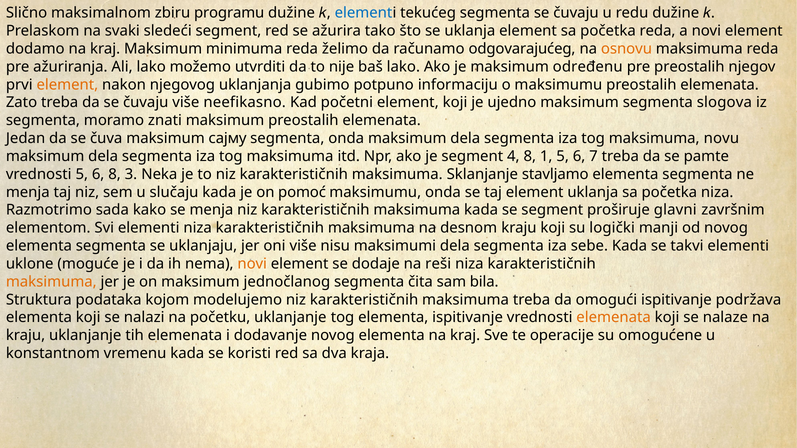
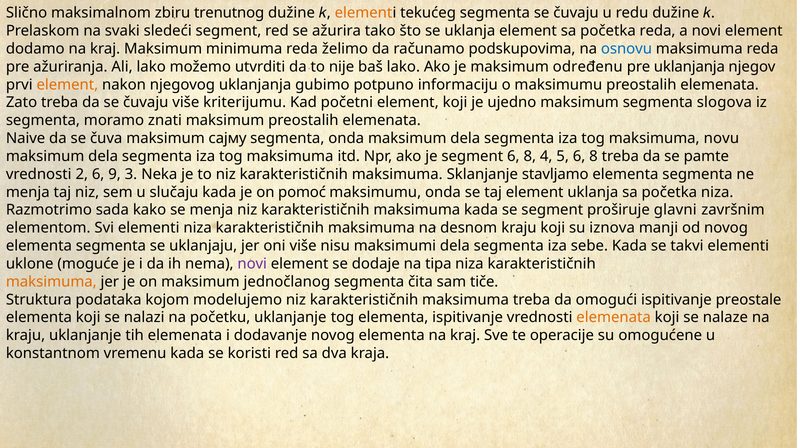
programu: programu -> trenutnog (229, 13)
element colour: blue -> orange (364, 13)
odgovarajućeg: odgovarajućeg -> podskupovima (522, 49)
osnovu colour: orange -> blue (626, 49)
pre preostalih: preostalih -> uklanjanja (689, 67)
neefikasno: neefikasno -> kriterijumu (245, 103)
Jedan: Jedan -> Naive (26, 138)
segment 4: 4 -> 6 (513, 156)
1: 1 -> 4 (546, 156)
5 6 7: 7 -> 8 (593, 156)
vrednosti 5: 5 -> 2 (82, 174)
6 8: 8 -> 9 (115, 174)
logički: logički -> iznova (612, 228)
novi colour: orange -> purple (252, 264)
reši: reši -> tipa (438, 264)
bila: bila -> tiče (484, 282)
podržava: podržava -> preostale (749, 300)
